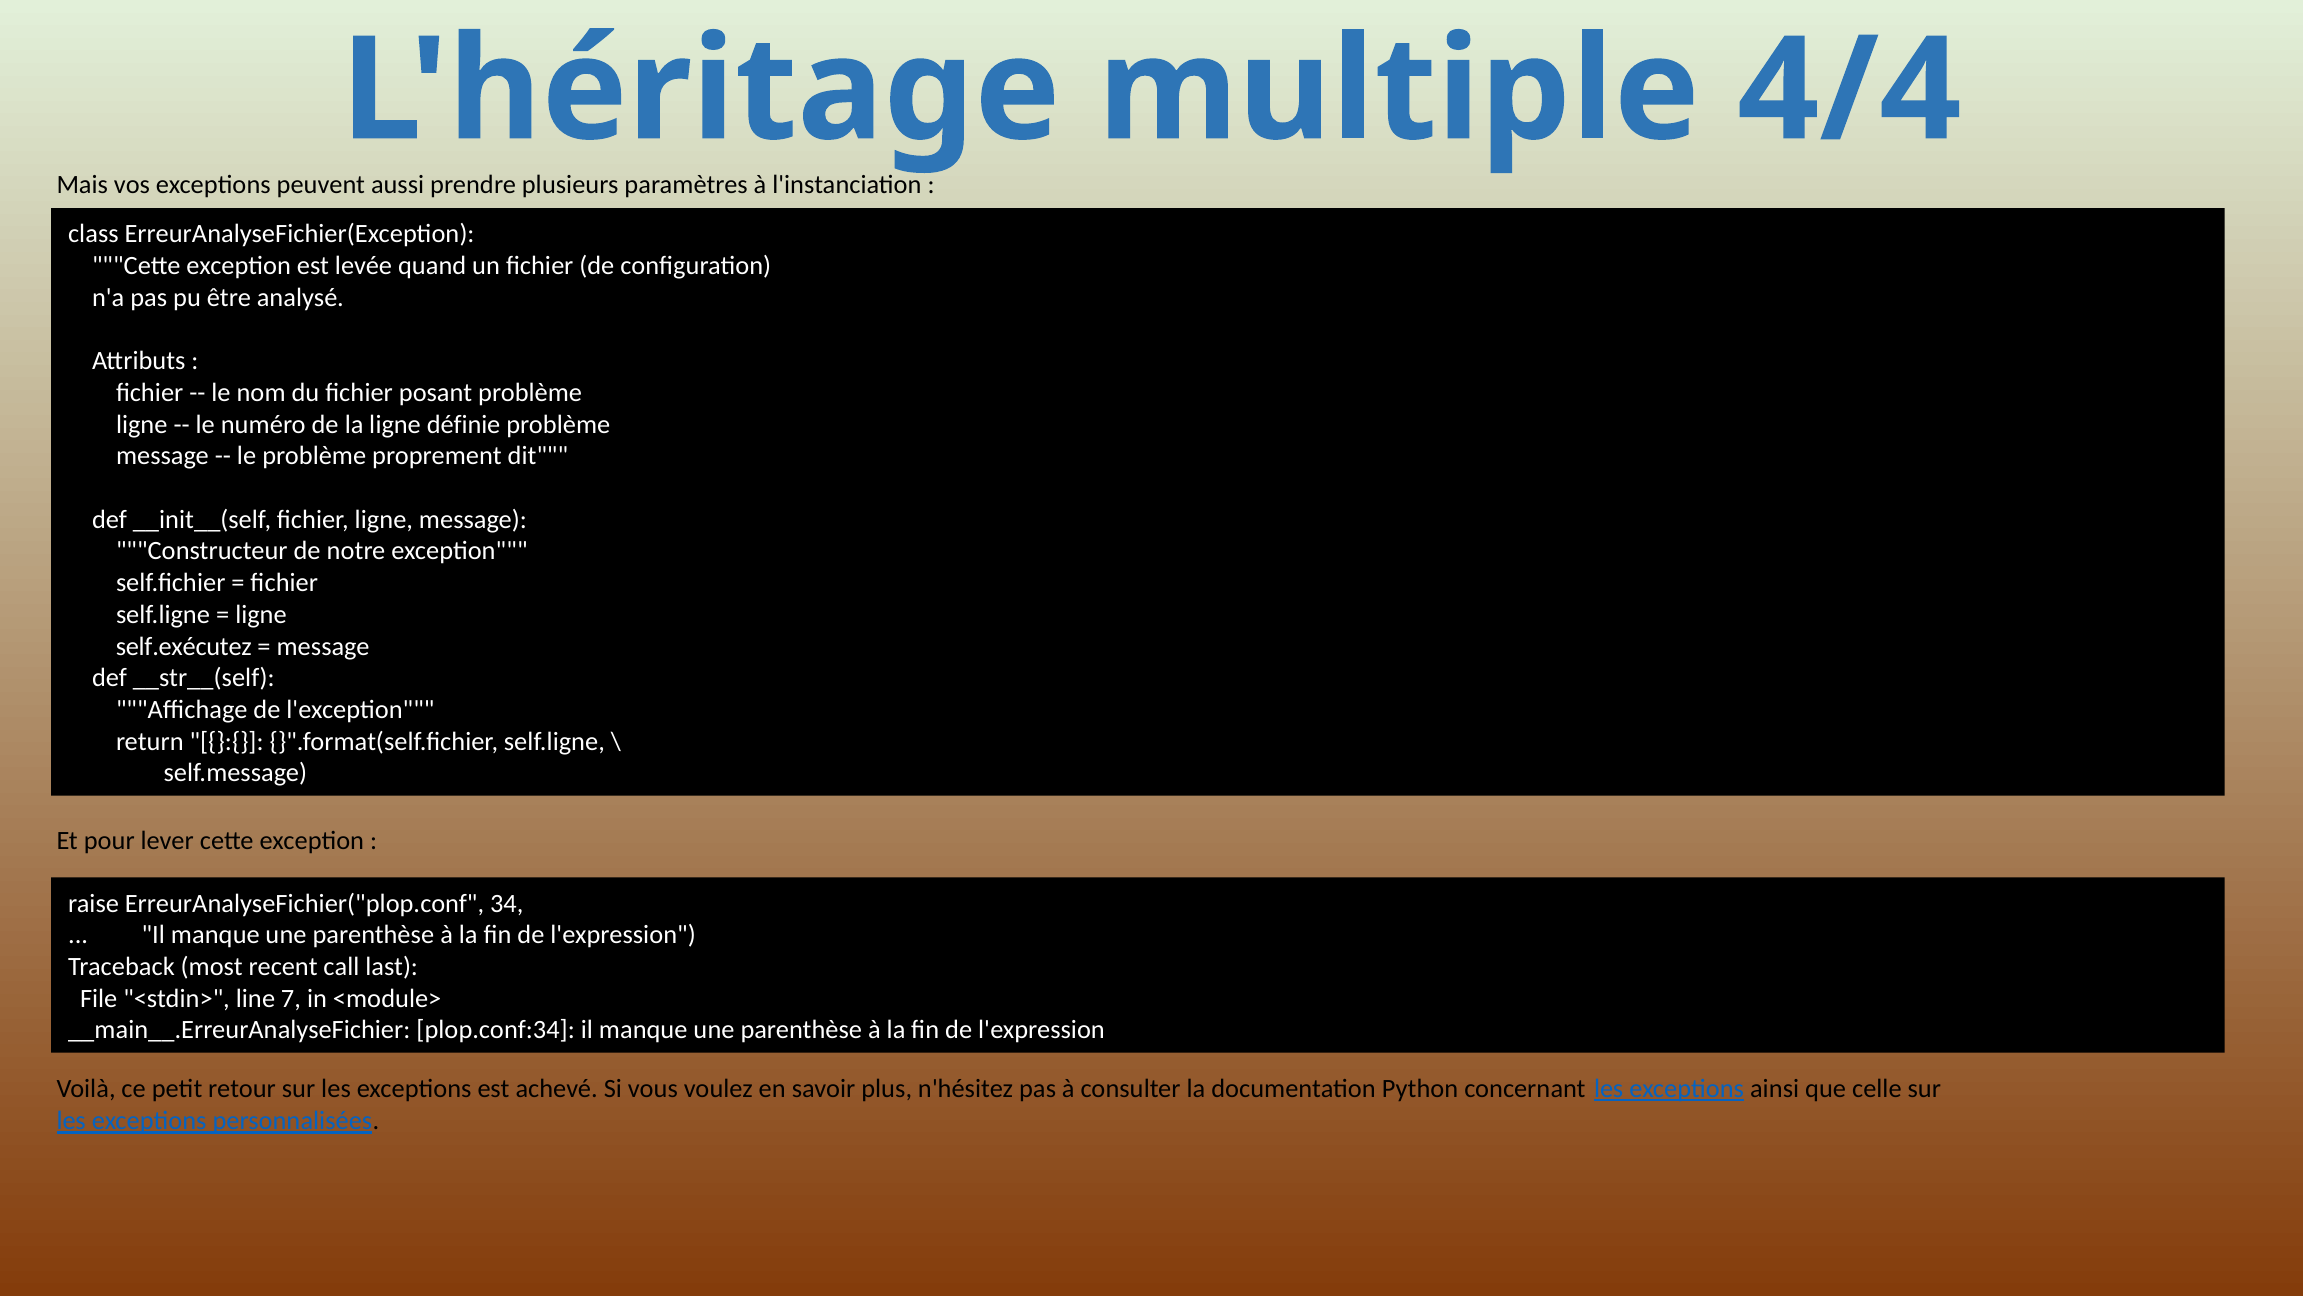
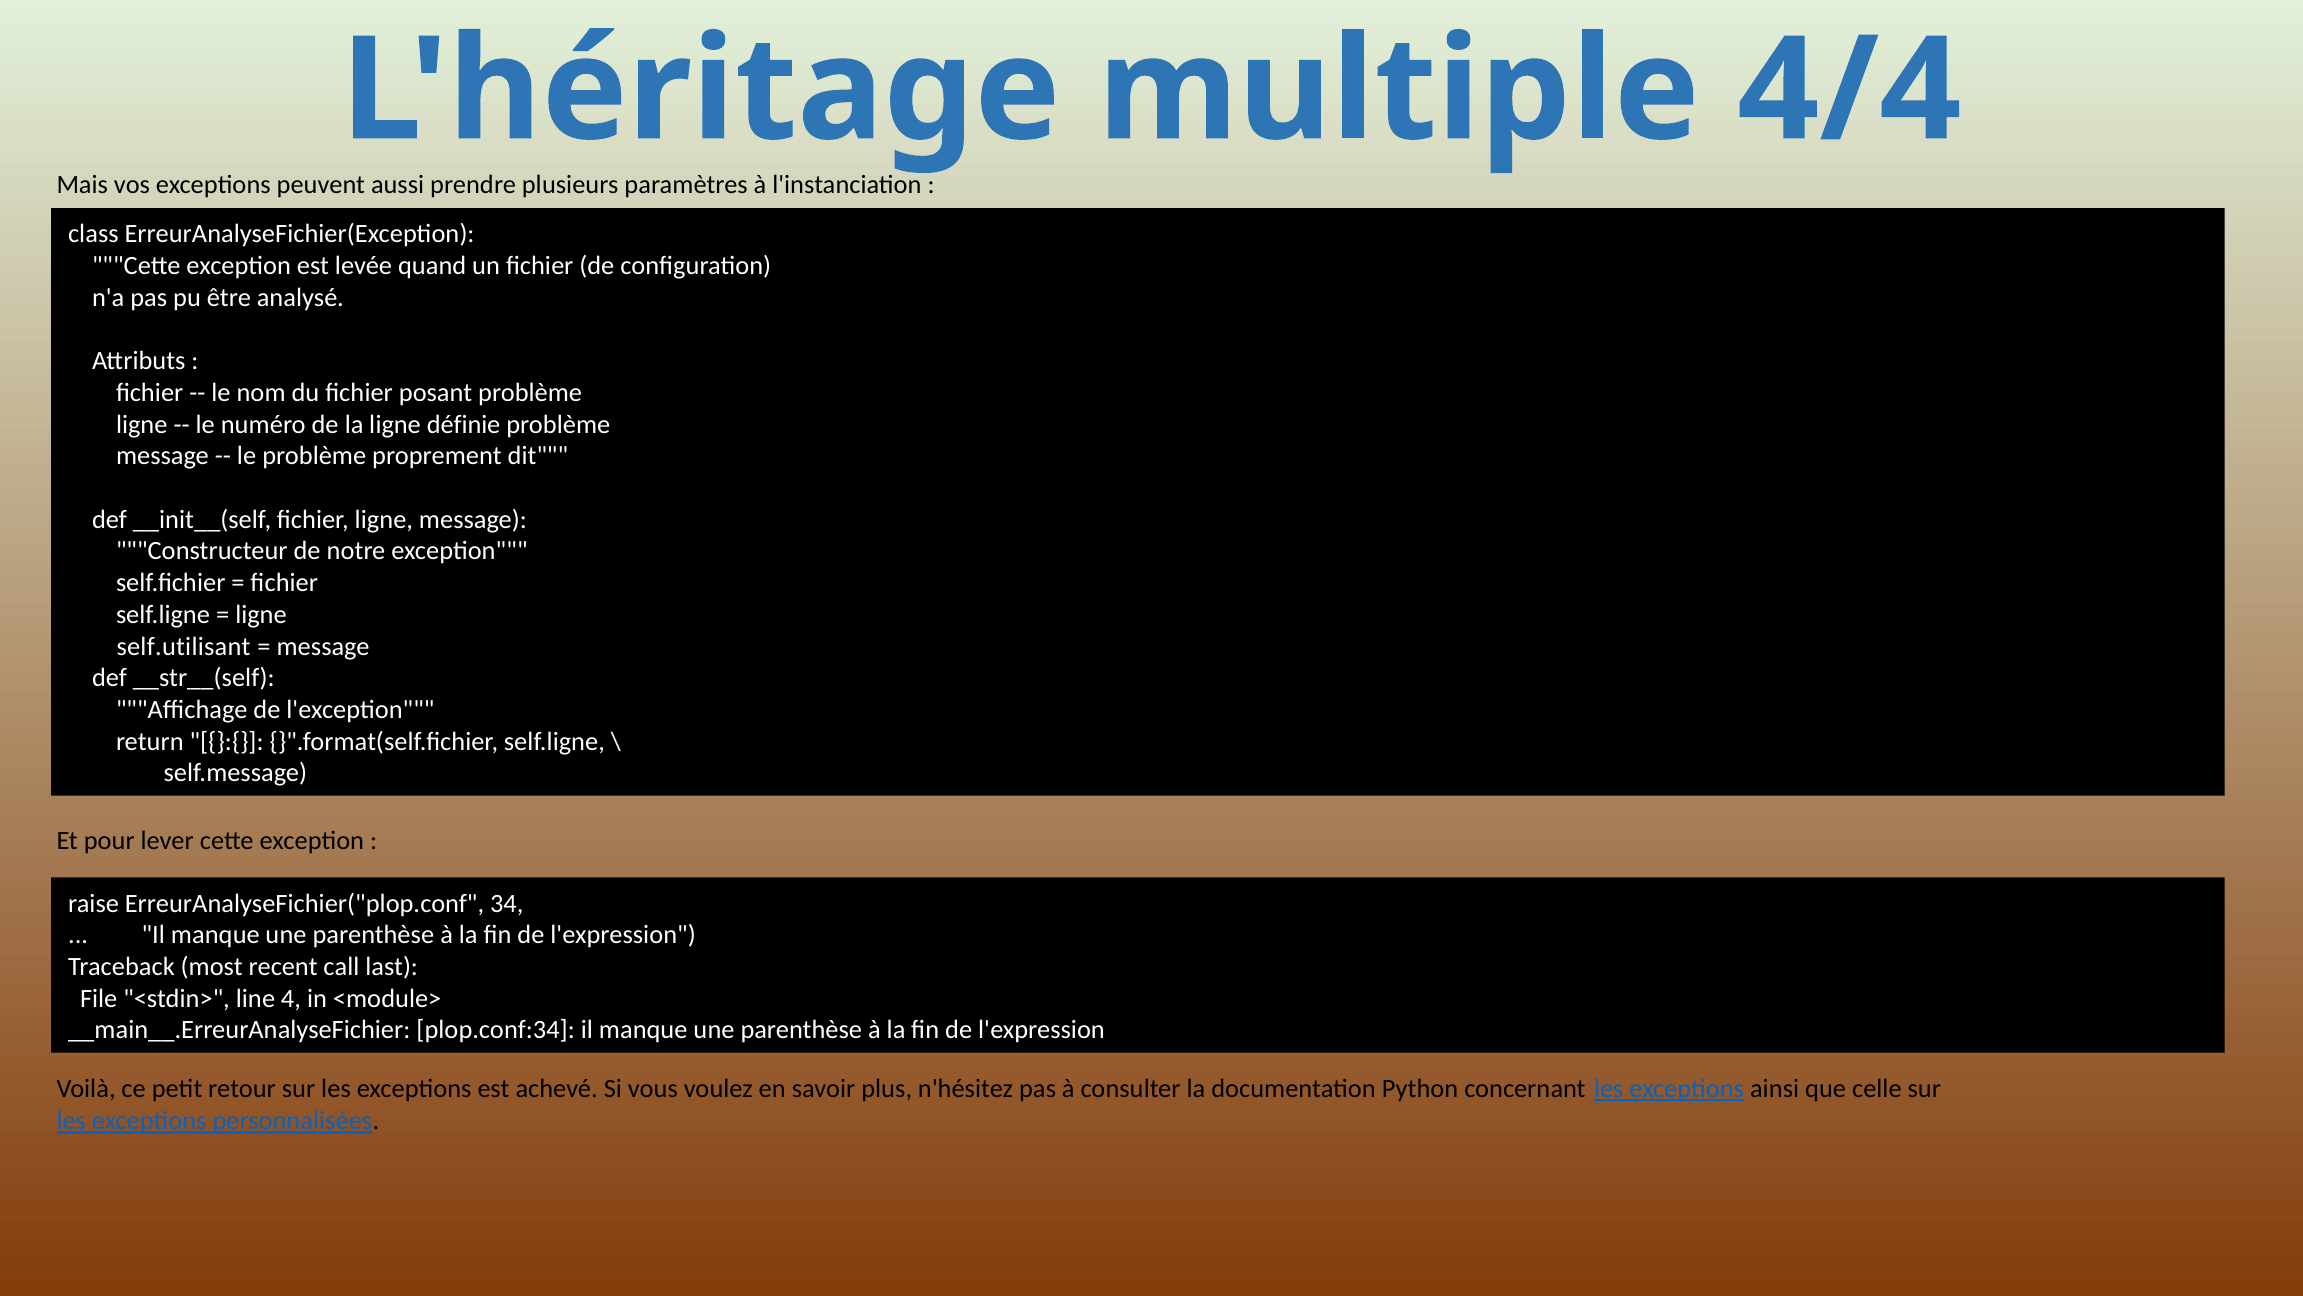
self.exécutez: self.exécutez -> self.utilisant (184, 646)
7: 7 -> 4 (291, 998)
